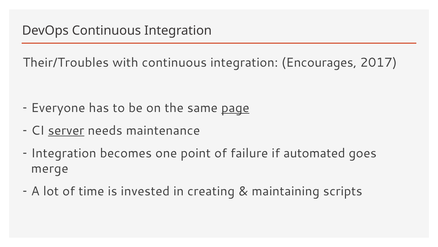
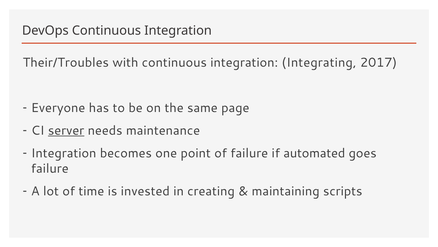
Encourages: Encourages -> Integrating (319, 62)
page underline: present -> none (235, 108)
merge: merge -> failure (50, 168)
